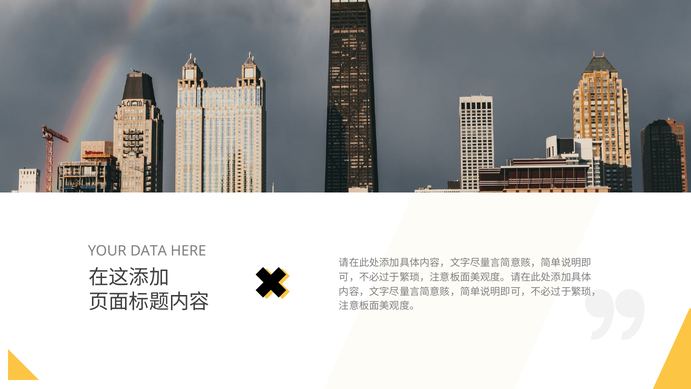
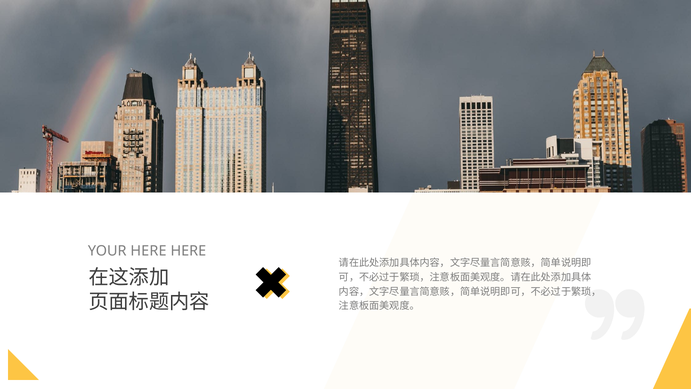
YOUR DATA: DATA -> HERE (148, 251)
